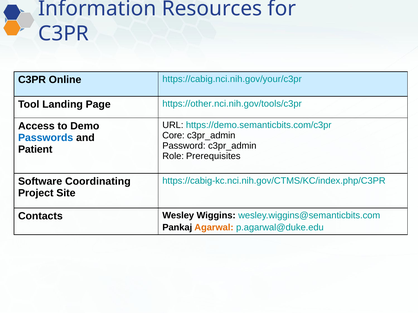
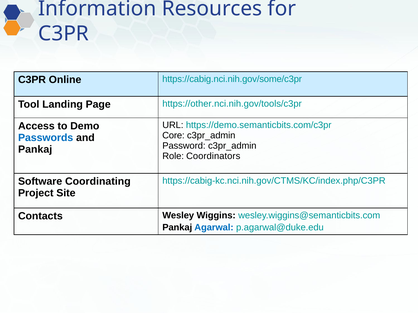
https://cabig.nci.nih.gov/your/c3pr: https://cabig.nci.nih.gov/your/c3pr -> https://cabig.nci.nih.gov/some/c3pr (232, 79)
Patient: Patient -> Pankaj (35, 150)
Prerequisites: Prerequisites -> Coordinators (213, 156)
Agarwal colour: orange -> blue (214, 228)
